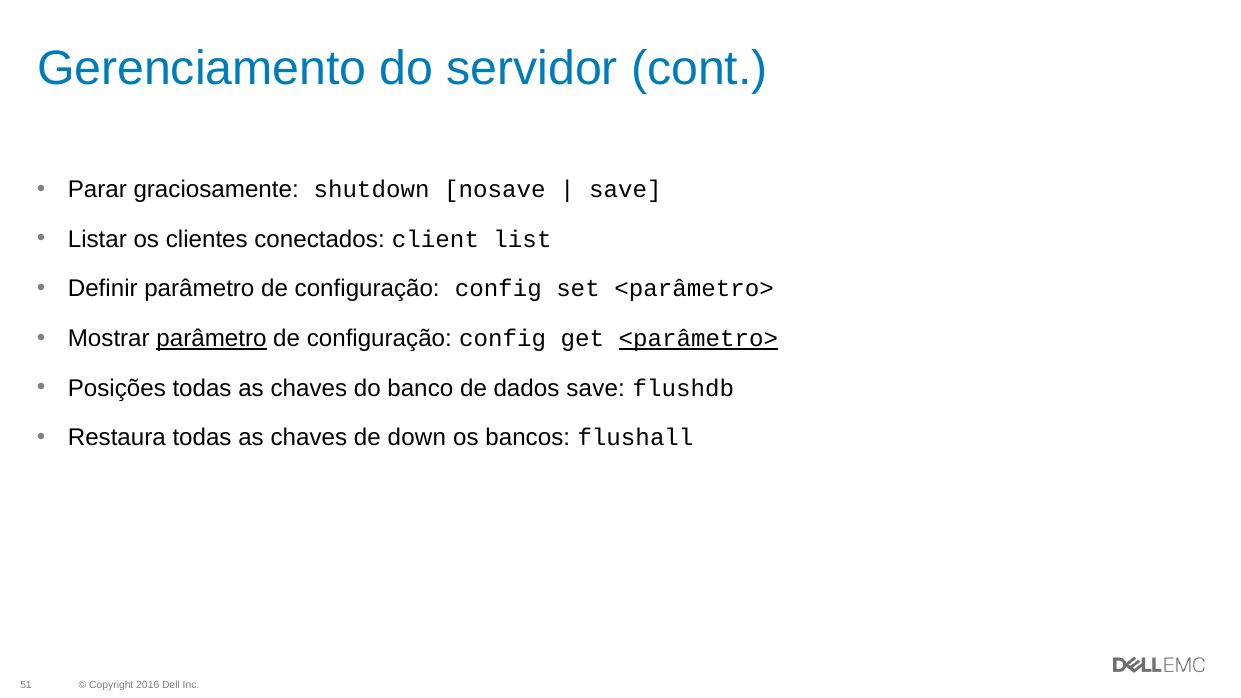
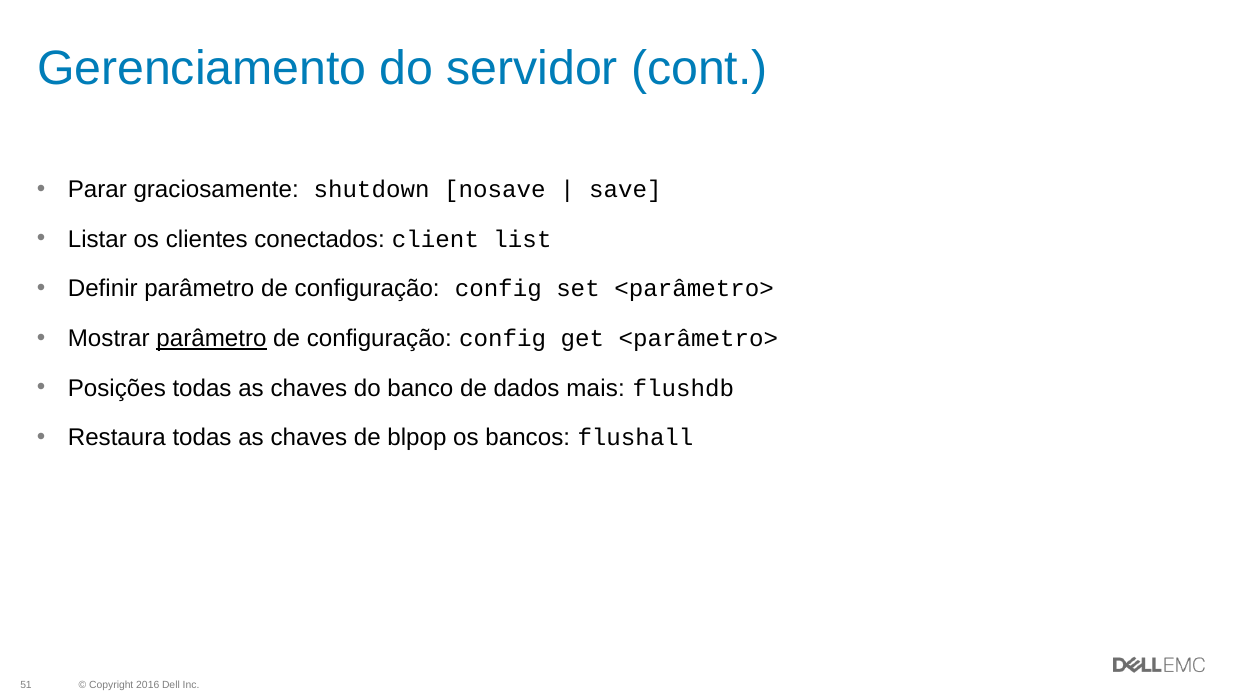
<parâmetro> underline: present -> none (698, 339)
dados save: save -> mais (596, 388)
down: down -> blpop (417, 438)
